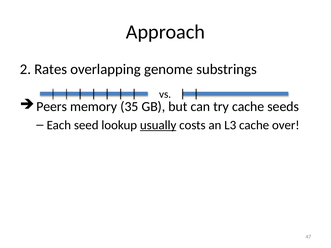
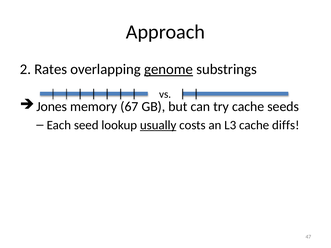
genome underline: none -> present (169, 69)
Peers: Peers -> Jones (52, 107)
35: 35 -> 67 (129, 107)
over: over -> diffs (286, 125)
